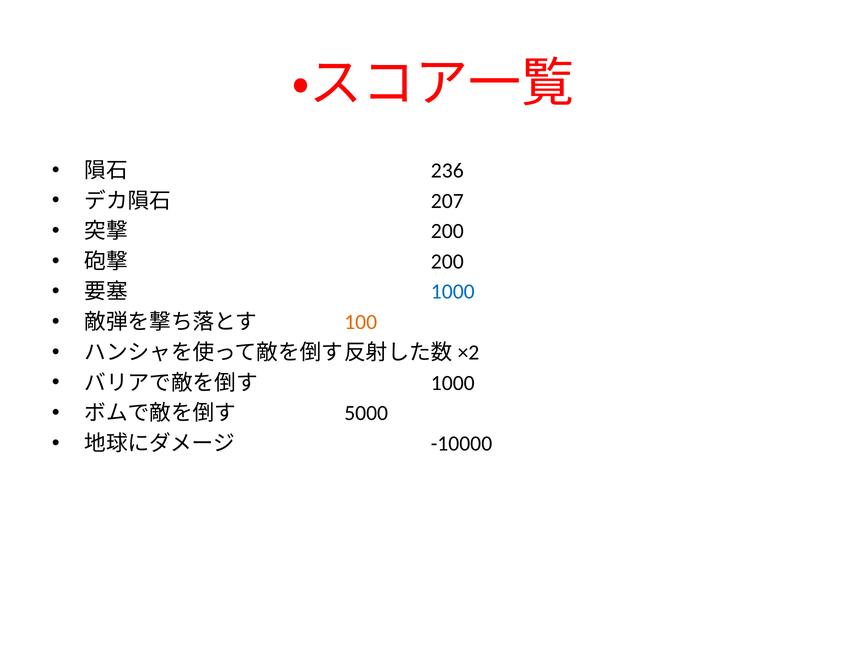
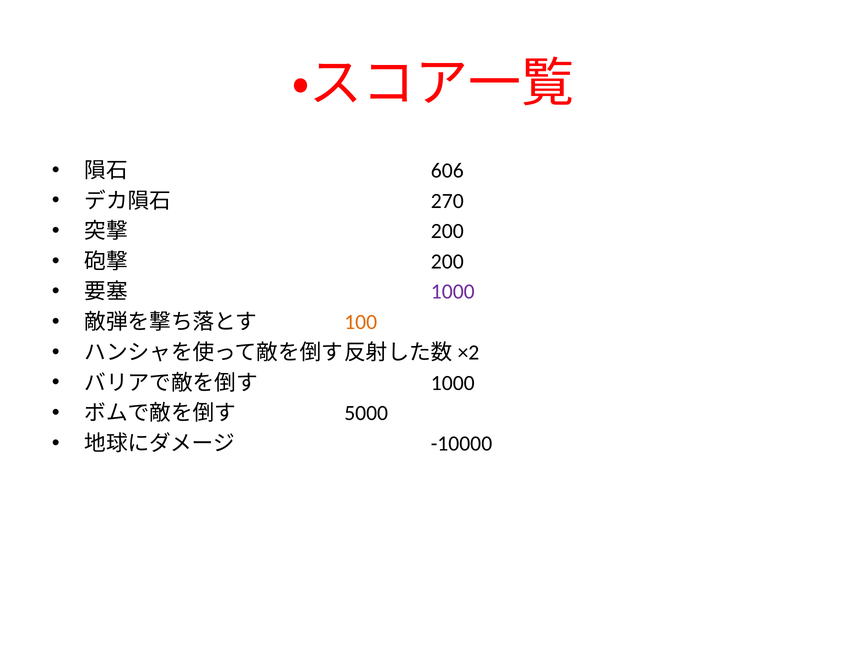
236: 236 -> 606 (447, 170)
207: 207 -> 270 (447, 201)
1000 colour: blue -> purple (453, 292)
